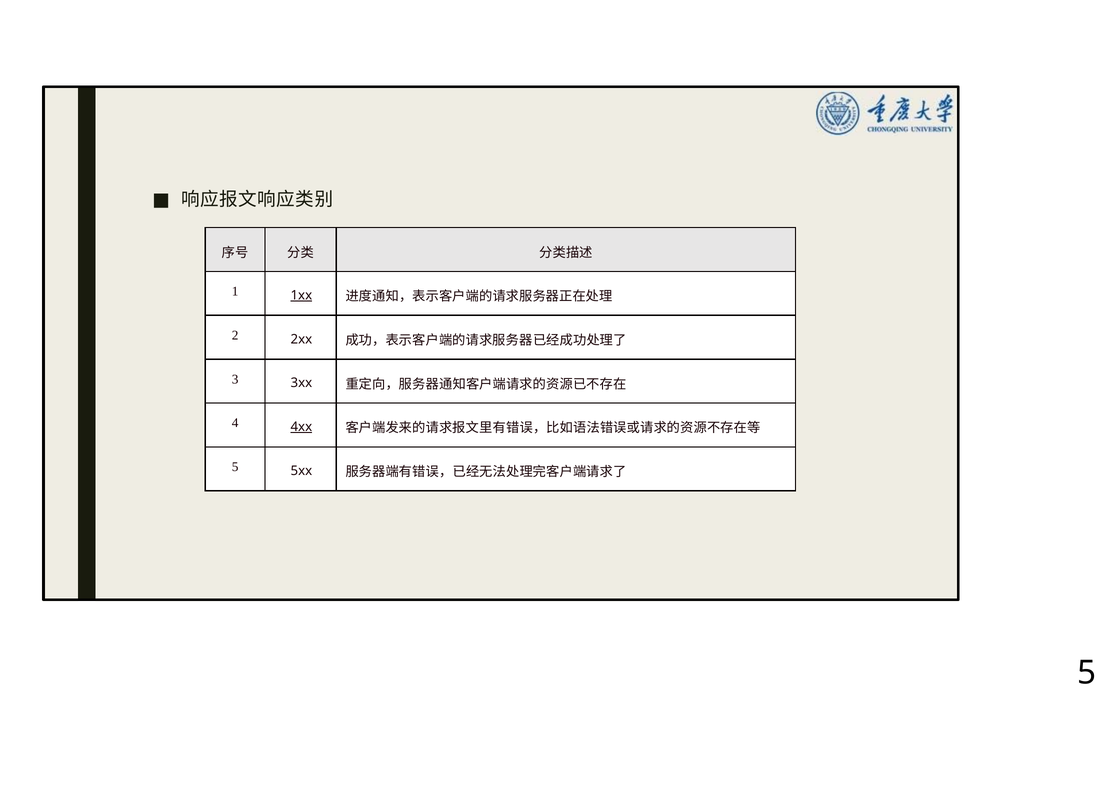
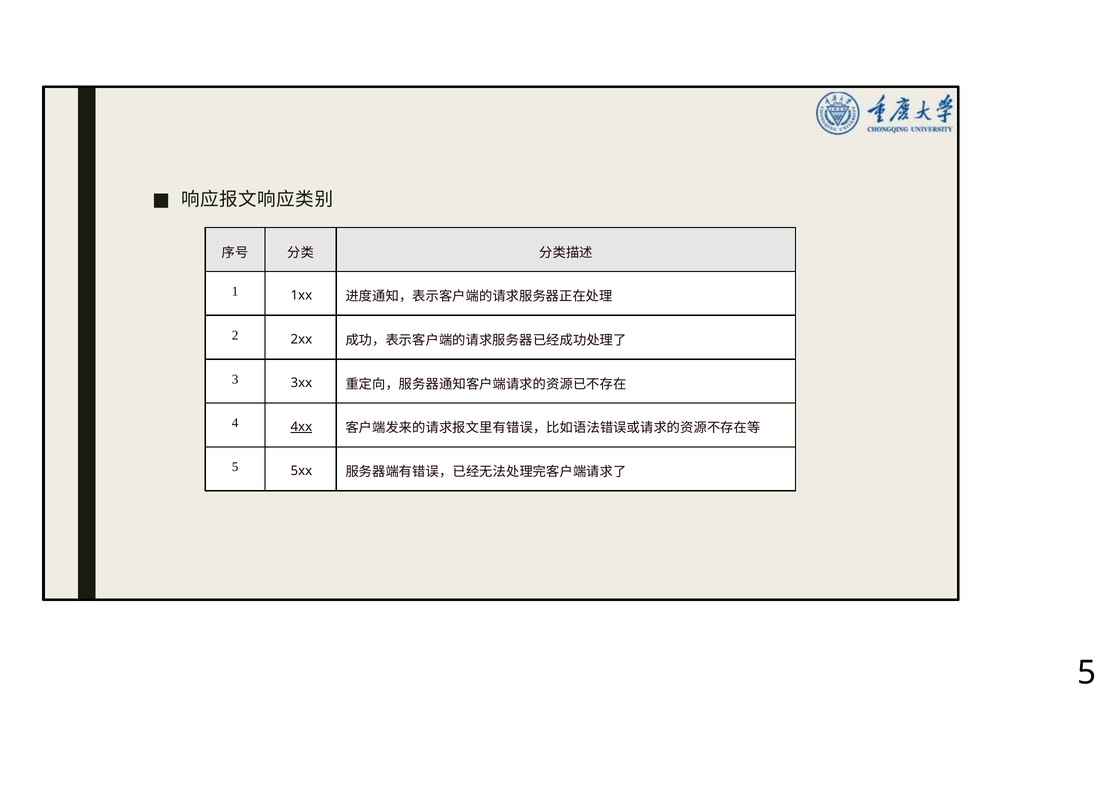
1xx underline: present -> none (301, 295)
